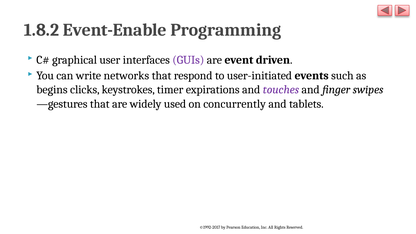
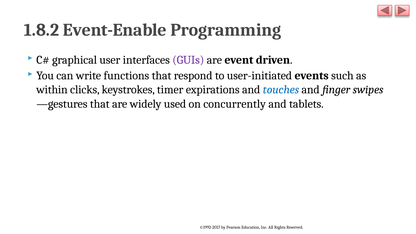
networks: networks -> functions (126, 76)
begins: begins -> within (52, 90)
touches colour: purple -> blue (281, 90)
